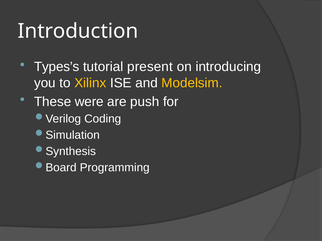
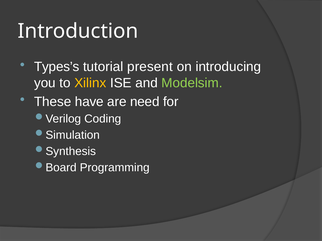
Modelsim colour: yellow -> light green (192, 83)
were: were -> have (89, 102)
push: push -> need (145, 102)
